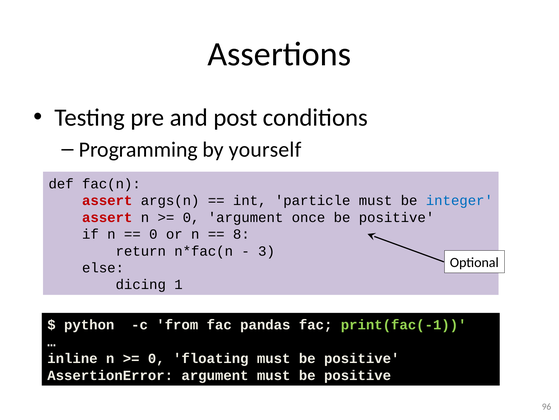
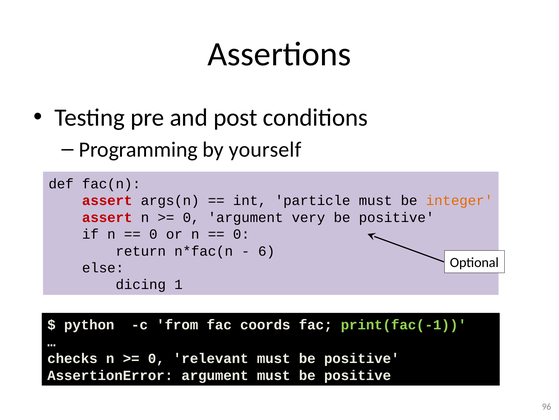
integer colour: blue -> orange (459, 200)
once: once -> very (308, 217)
8: 8 -> 0 (241, 234)
3: 3 -> 6 (267, 251)
pandas: pandas -> coords (265, 324)
inline: inline -> checks (72, 358)
floating: floating -> relevant (211, 358)
